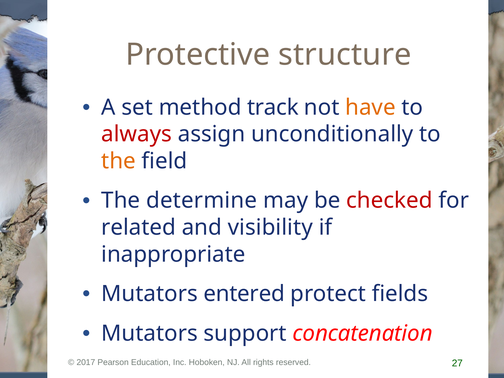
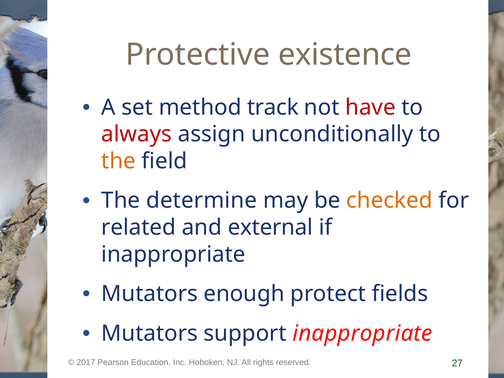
structure: structure -> existence (345, 55)
have colour: orange -> red (370, 107)
checked colour: red -> orange (389, 201)
visibility: visibility -> external (270, 227)
entered: entered -> enough (244, 294)
support concatenation: concatenation -> inappropriate (362, 333)
